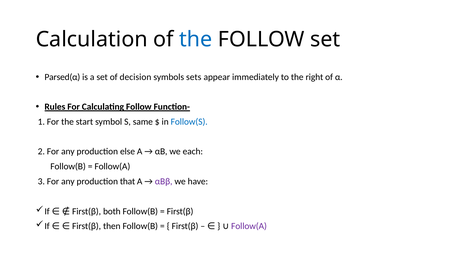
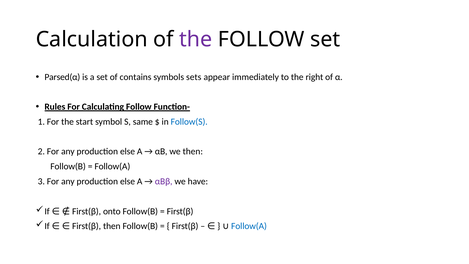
the colour: blue -> purple (196, 39)
decision: decision -> contains (136, 77)
we each: each -> then (193, 151)
that: that -> else (128, 181)
both: both -> onto (112, 211)
Follow(A colour: purple -> blue (249, 226)
